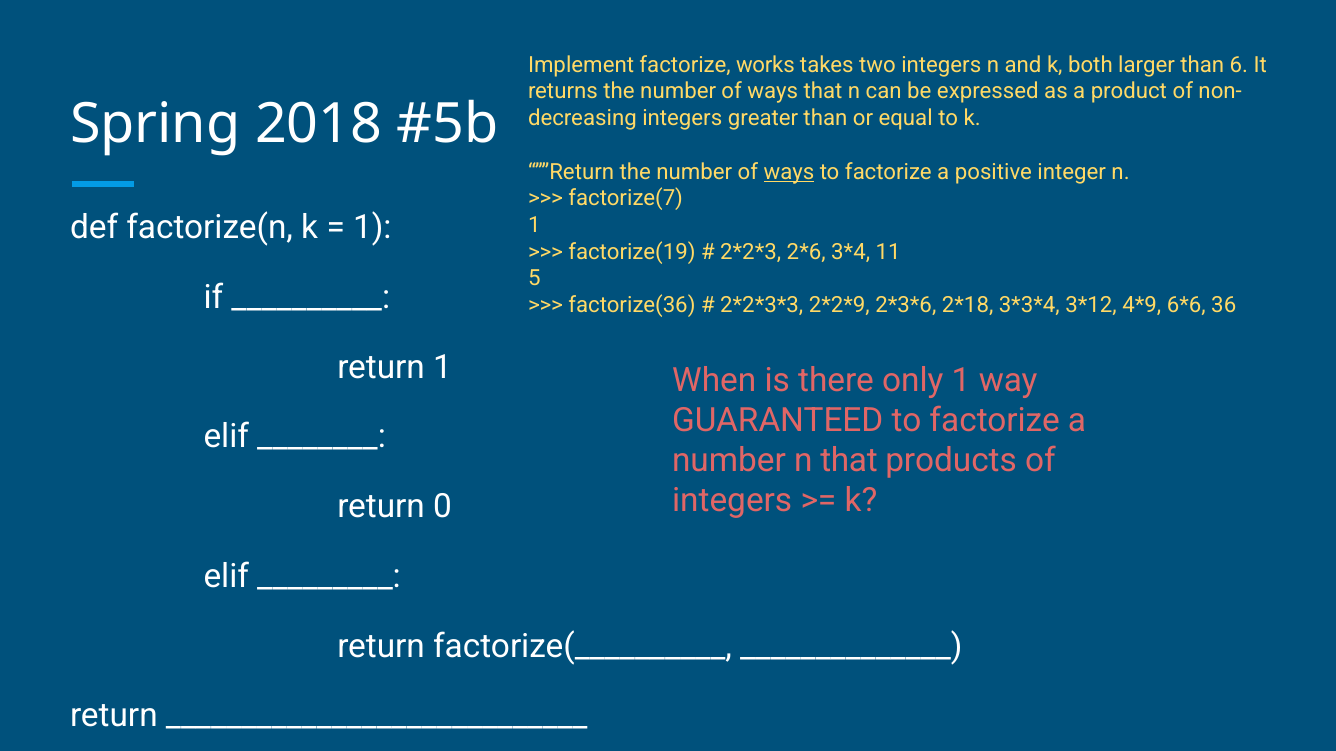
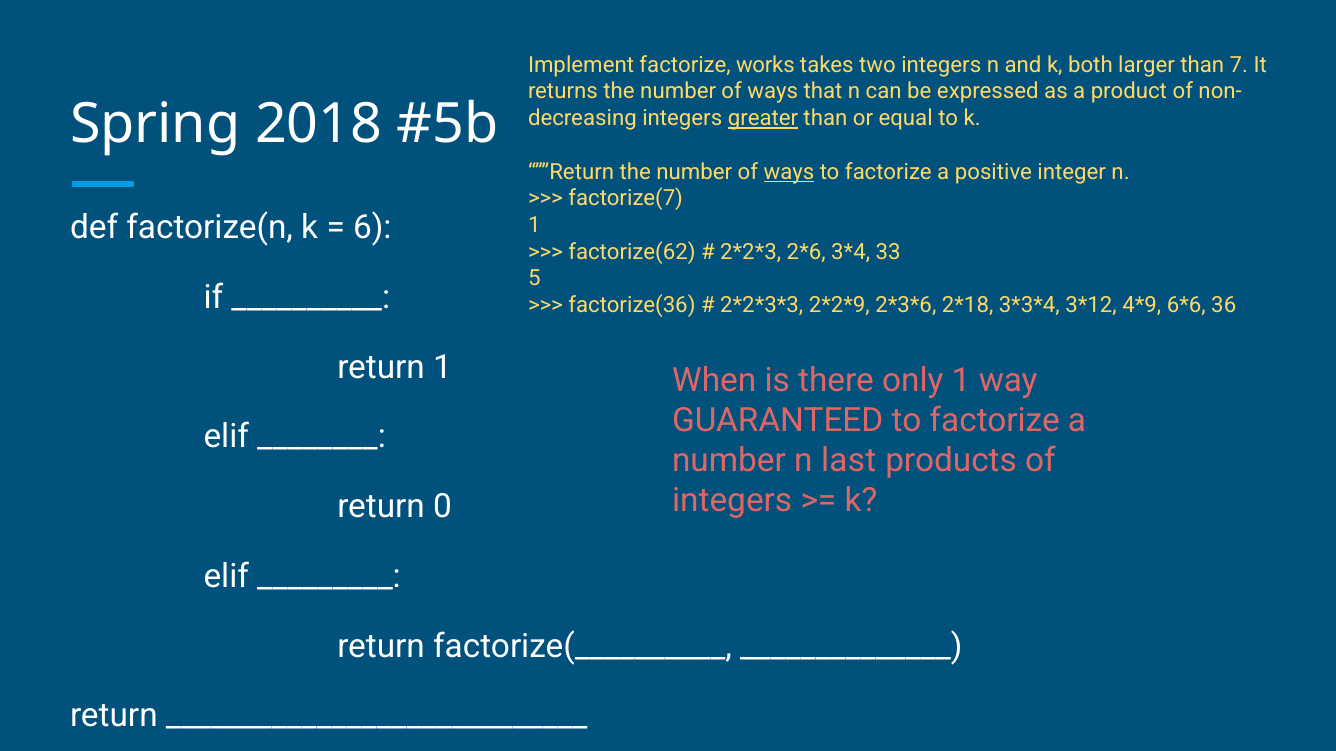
6: 6 -> 7 (1239, 65)
greater underline: none -> present (763, 118)
1: 1 -> 6 (372, 228)
factorize(19: factorize(19 -> factorize(62 (632, 252)
11: 11 -> 33 (888, 252)
n that: that -> last (849, 461)
